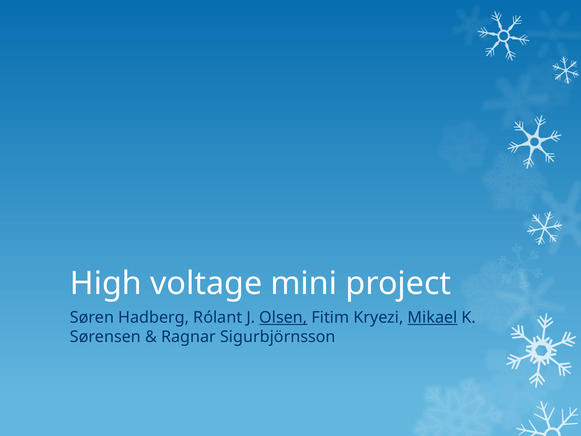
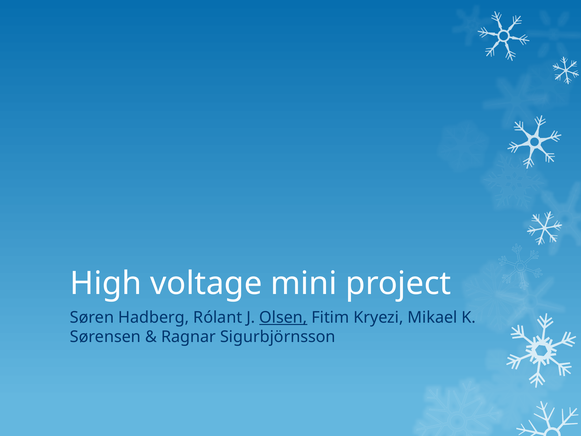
Mikael underline: present -> none (432, 317)
